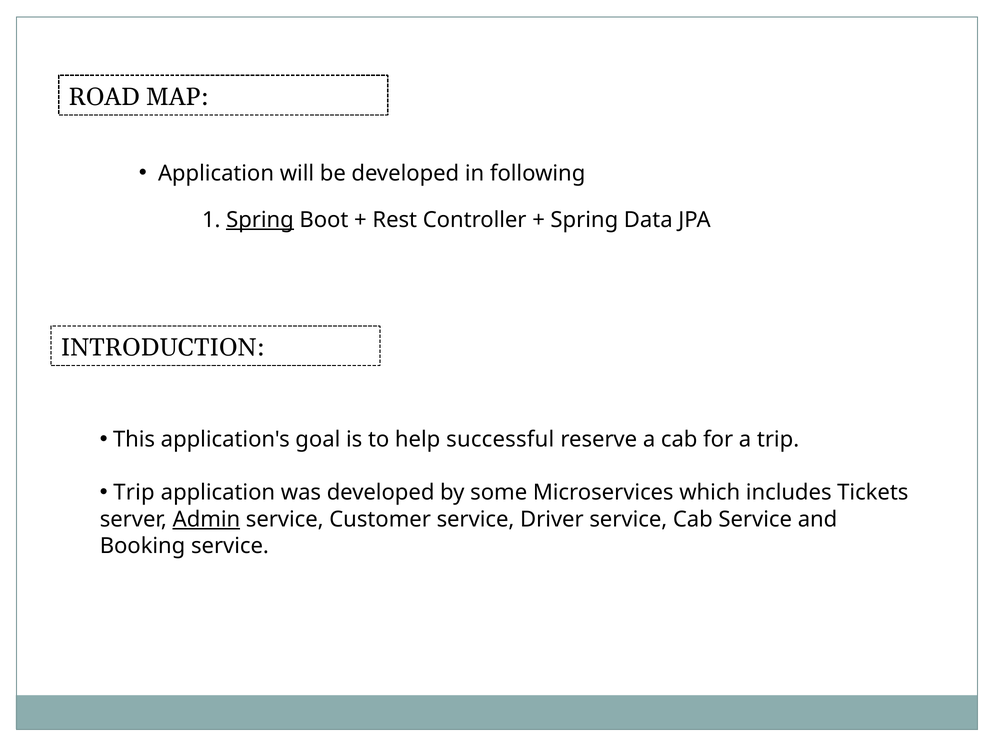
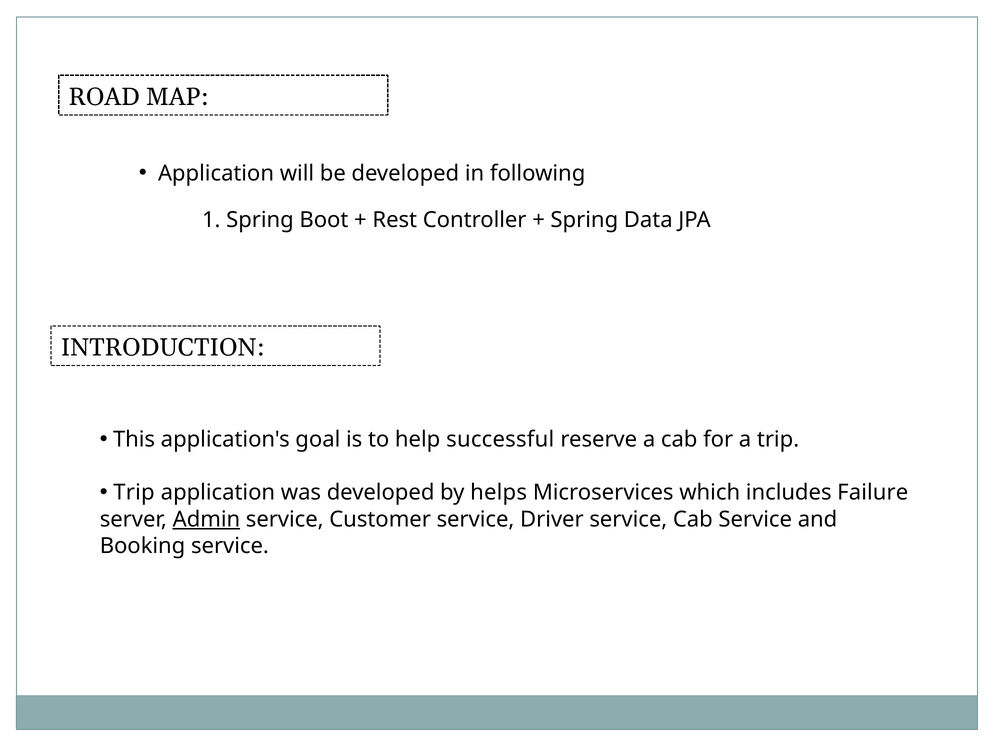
Spring underline: present -> none (260, 220)
some: some -> helps (499, 493)
Tickets: Tickets -> Failure (873, 493)
